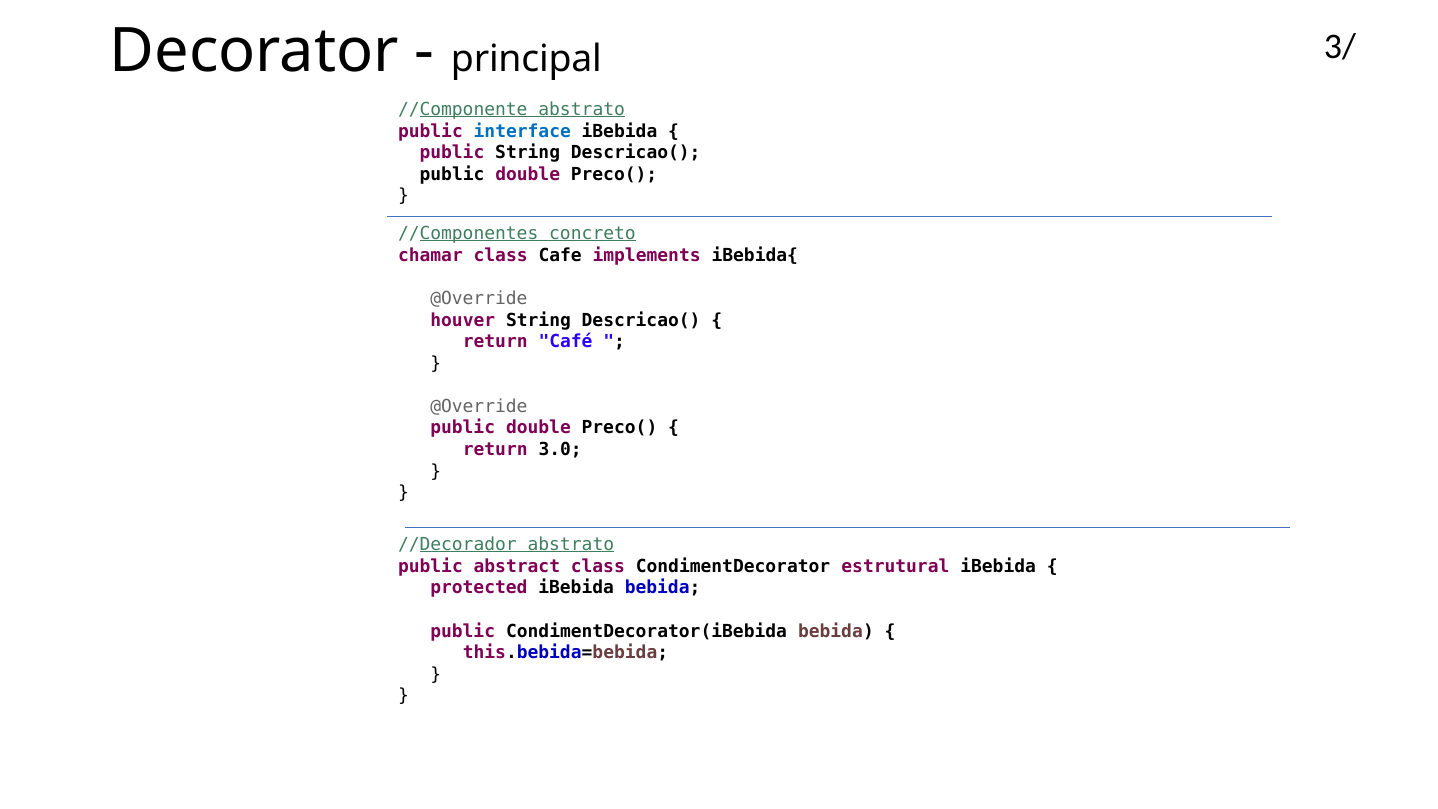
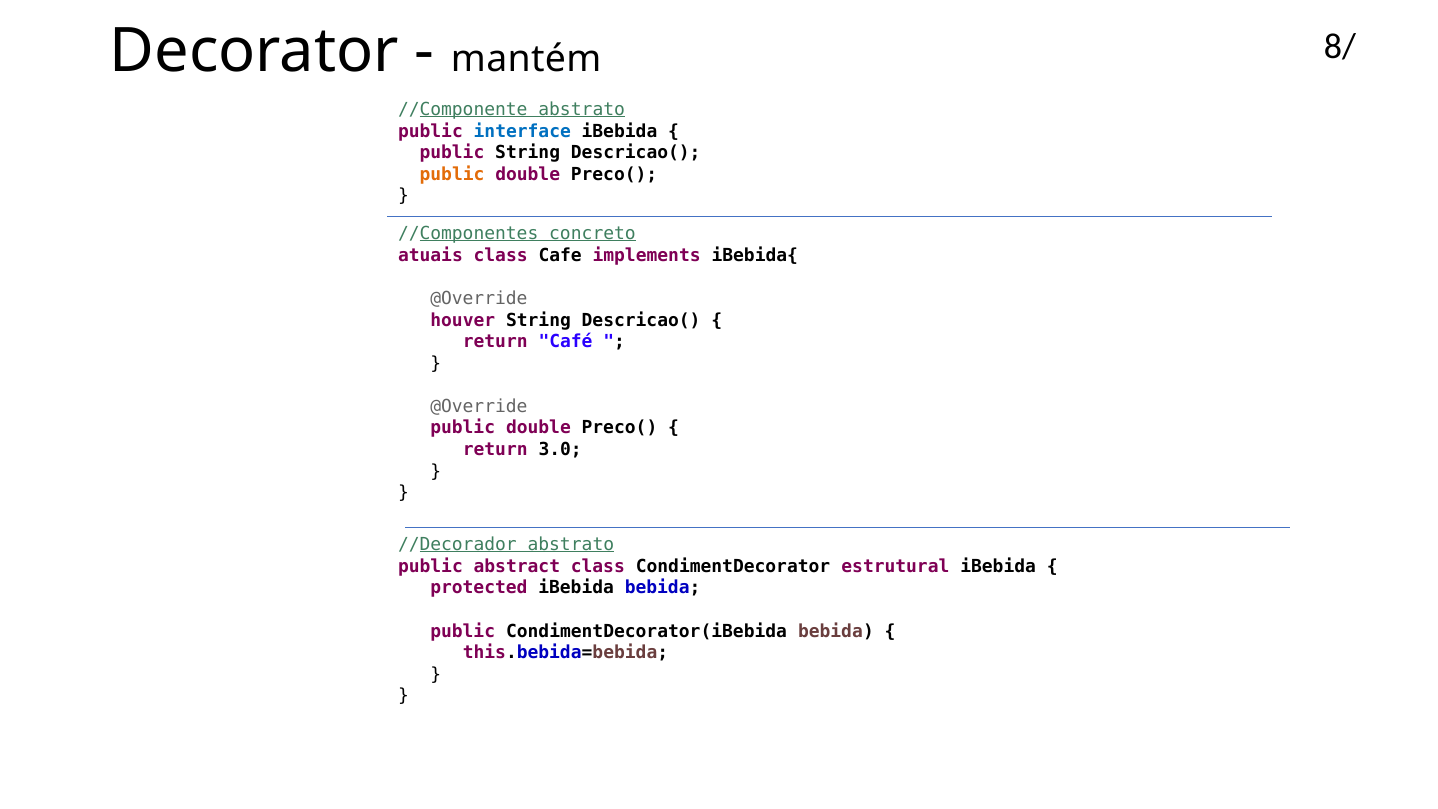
3/: 3/ -> 8/ (1340, 47)
principal: principal -> mantém (526, 59)
public colour: black -> orange (452, 174)
chamar: chamar -> atuais (430, 255)
